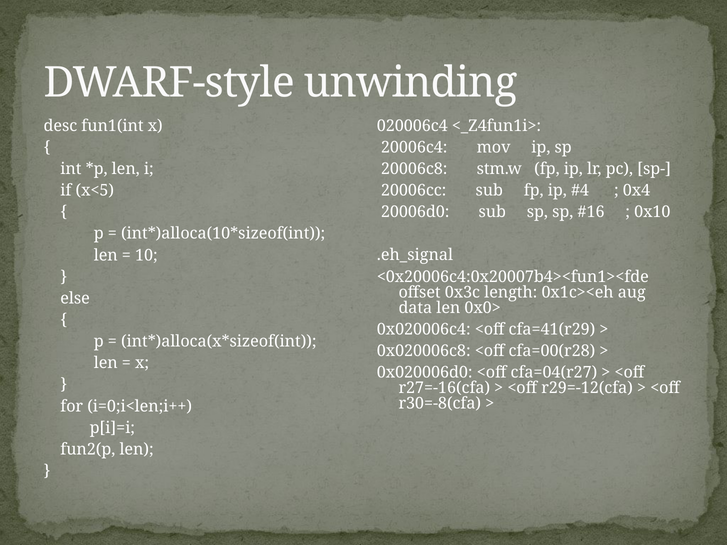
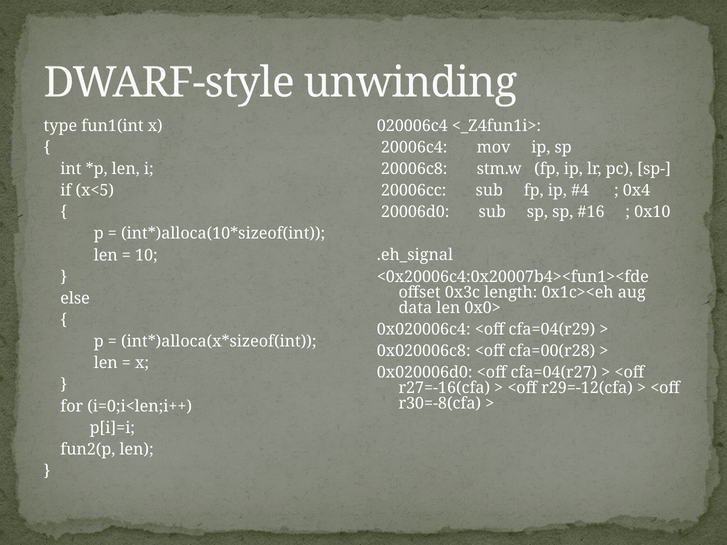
desc: desc -> type (60, 126)
cfa=41(r29: cfa=41(r29 -> cfa=04(r29 (552, 329)
